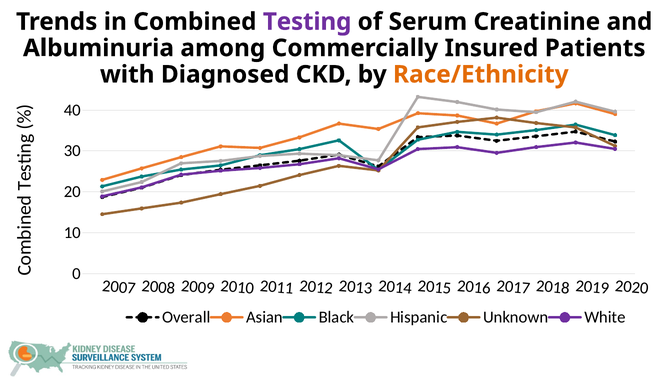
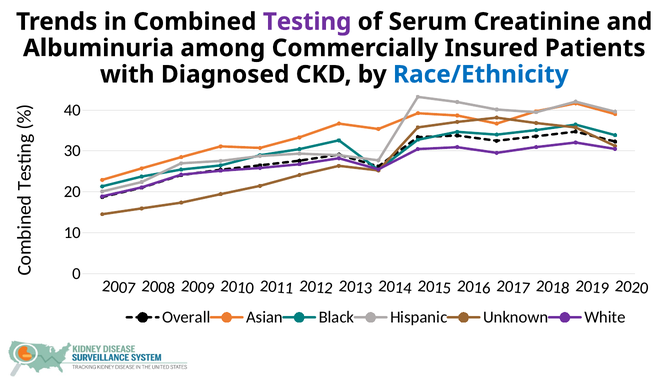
Race/Ethnicity colour: orange -> blue (481, 74)
